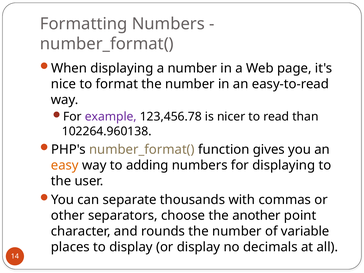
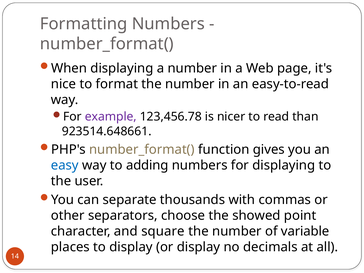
102264.960138: 102264.960138 -> 923514.648661 (107, 131)
easy colour: orange -> blue (65, 165)
another: another -> showed (256, 215)
rounds: rounds -> square (163, 231)
